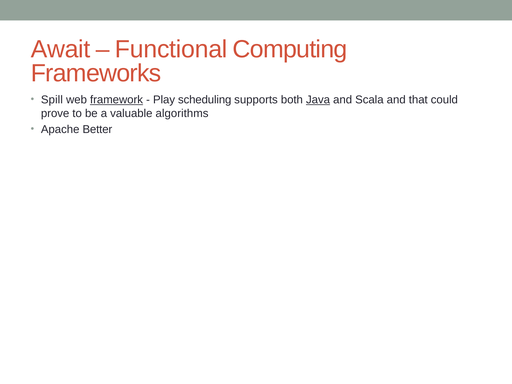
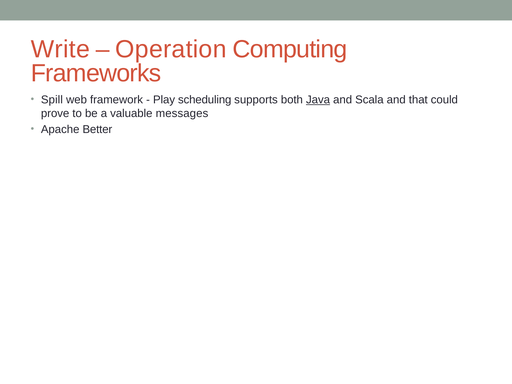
Await: Await -> Write (60, 49)
Functional: Functional -> Operation (171, 49)
framework underline: present -> none (117, 100)
algorithms: algorithms -> messages (182, 113)
